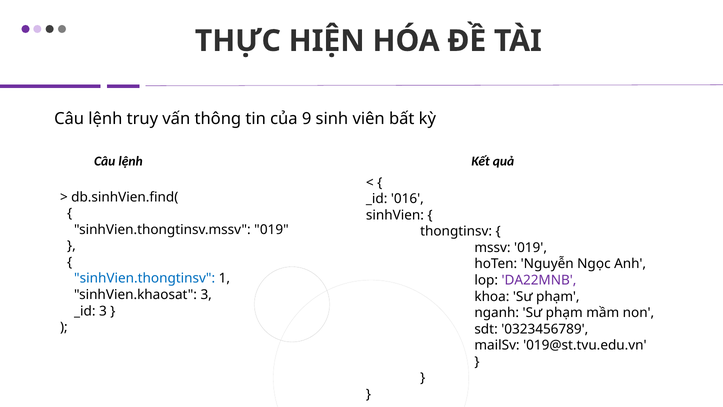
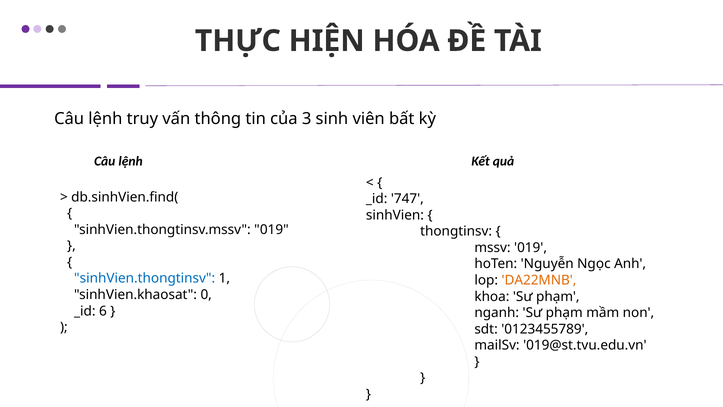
9: 9 -> 3 (307, 119)
016: 016 -> 747 (407, 199)
DA22MNB colour: purple -> orange (539, 280)
sinhVien.khaosat 3: 3 -> 0 (206, 295)
_id 3: 3 -> 6 (103, 311)
0323456789: 0323456789 -> 0123455789 (545, 329)
